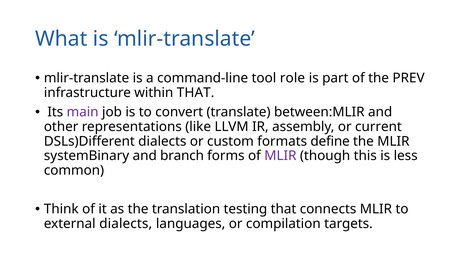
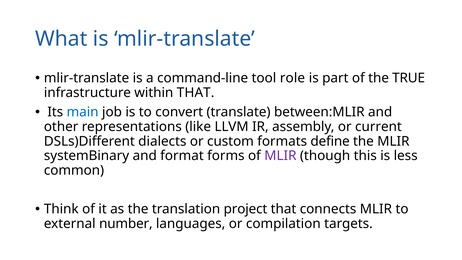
PREV: PREV -> TRUE (409, 78)
main colour: purple -> blue (83, 112)
branch: branch -> format (182, 156)
testing: testing -> project (245, 209)
external dialects: dialects -> number (126, 224)
